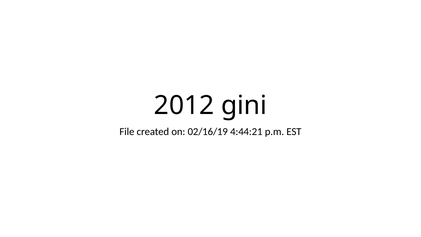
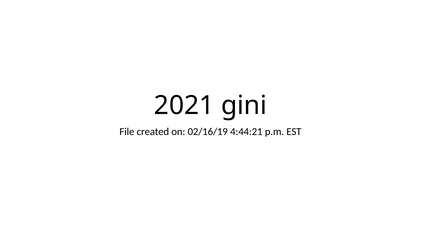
2012: 2012 -> 2021 (184, 105)
